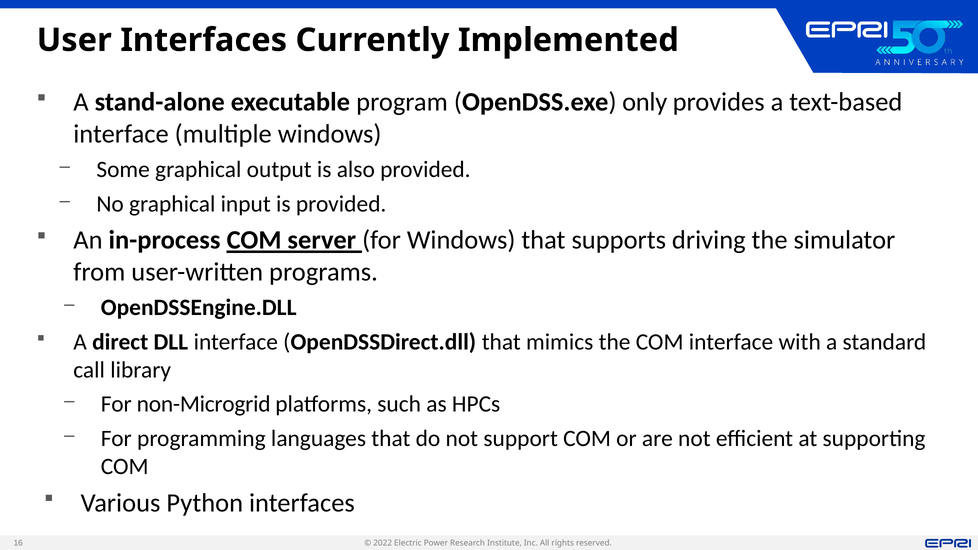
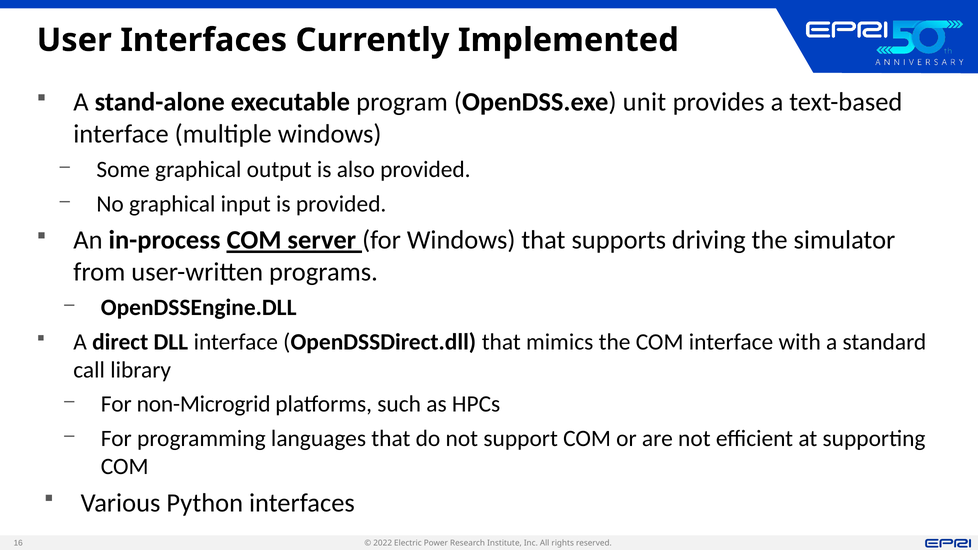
only: only -> unit (644, 102)
